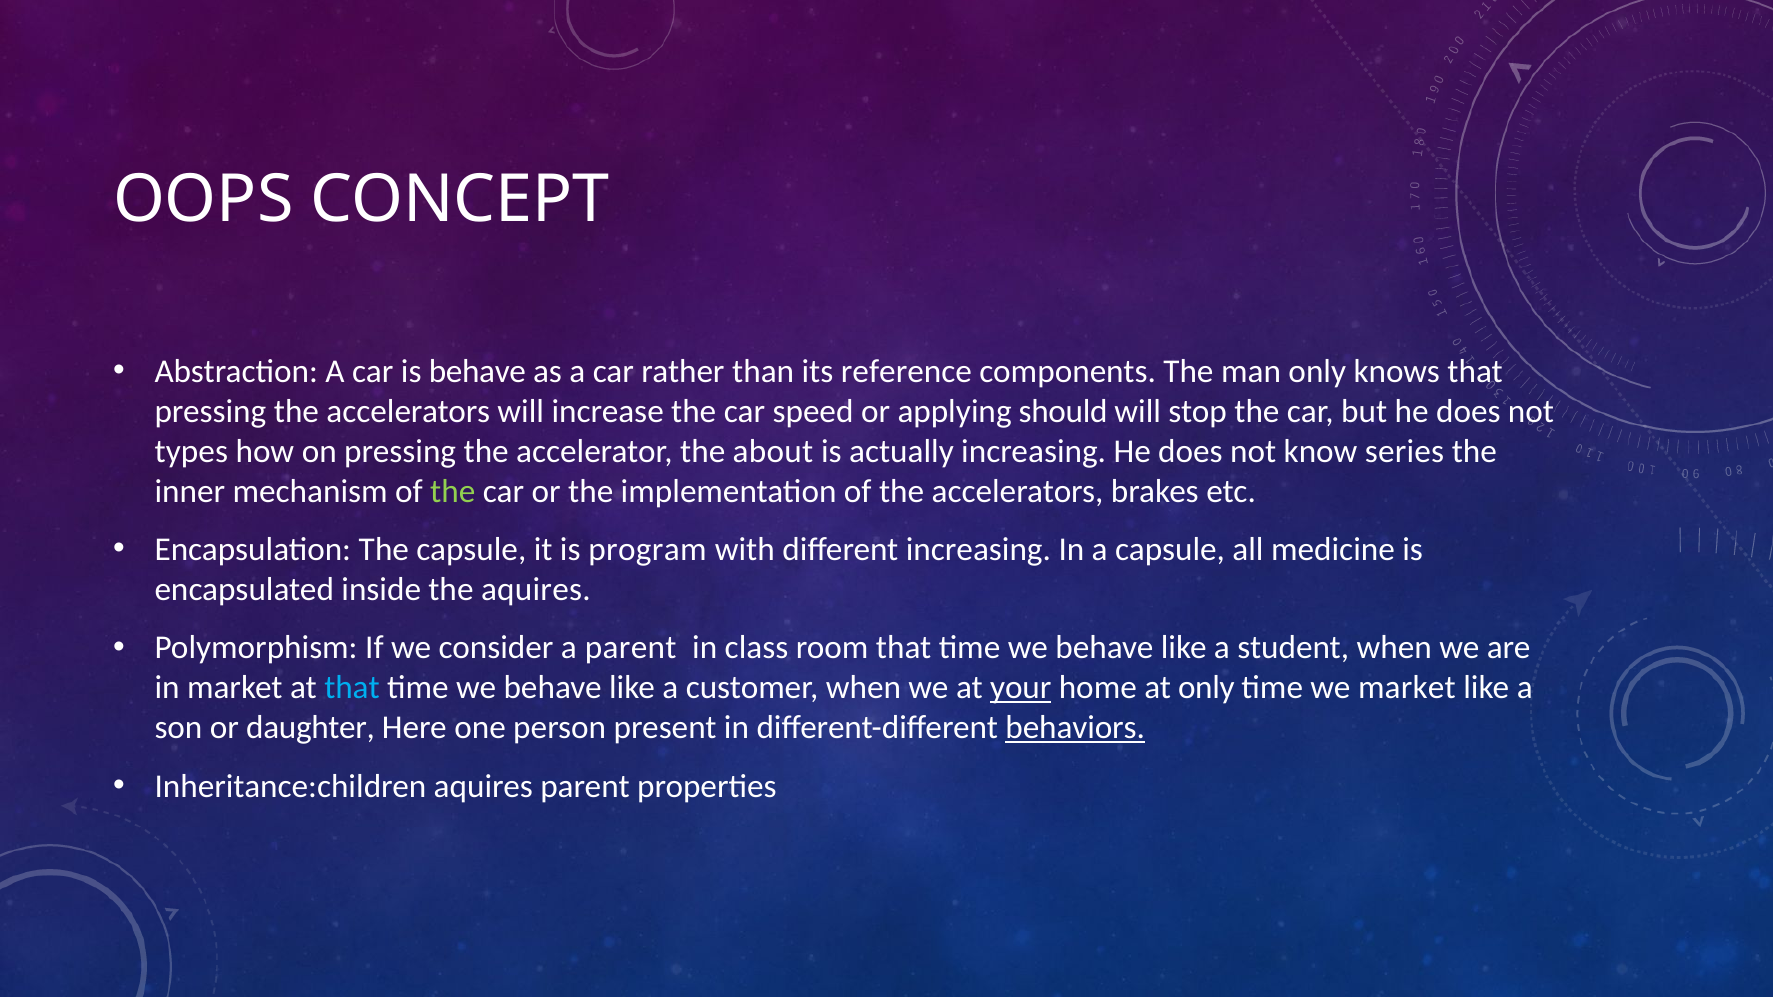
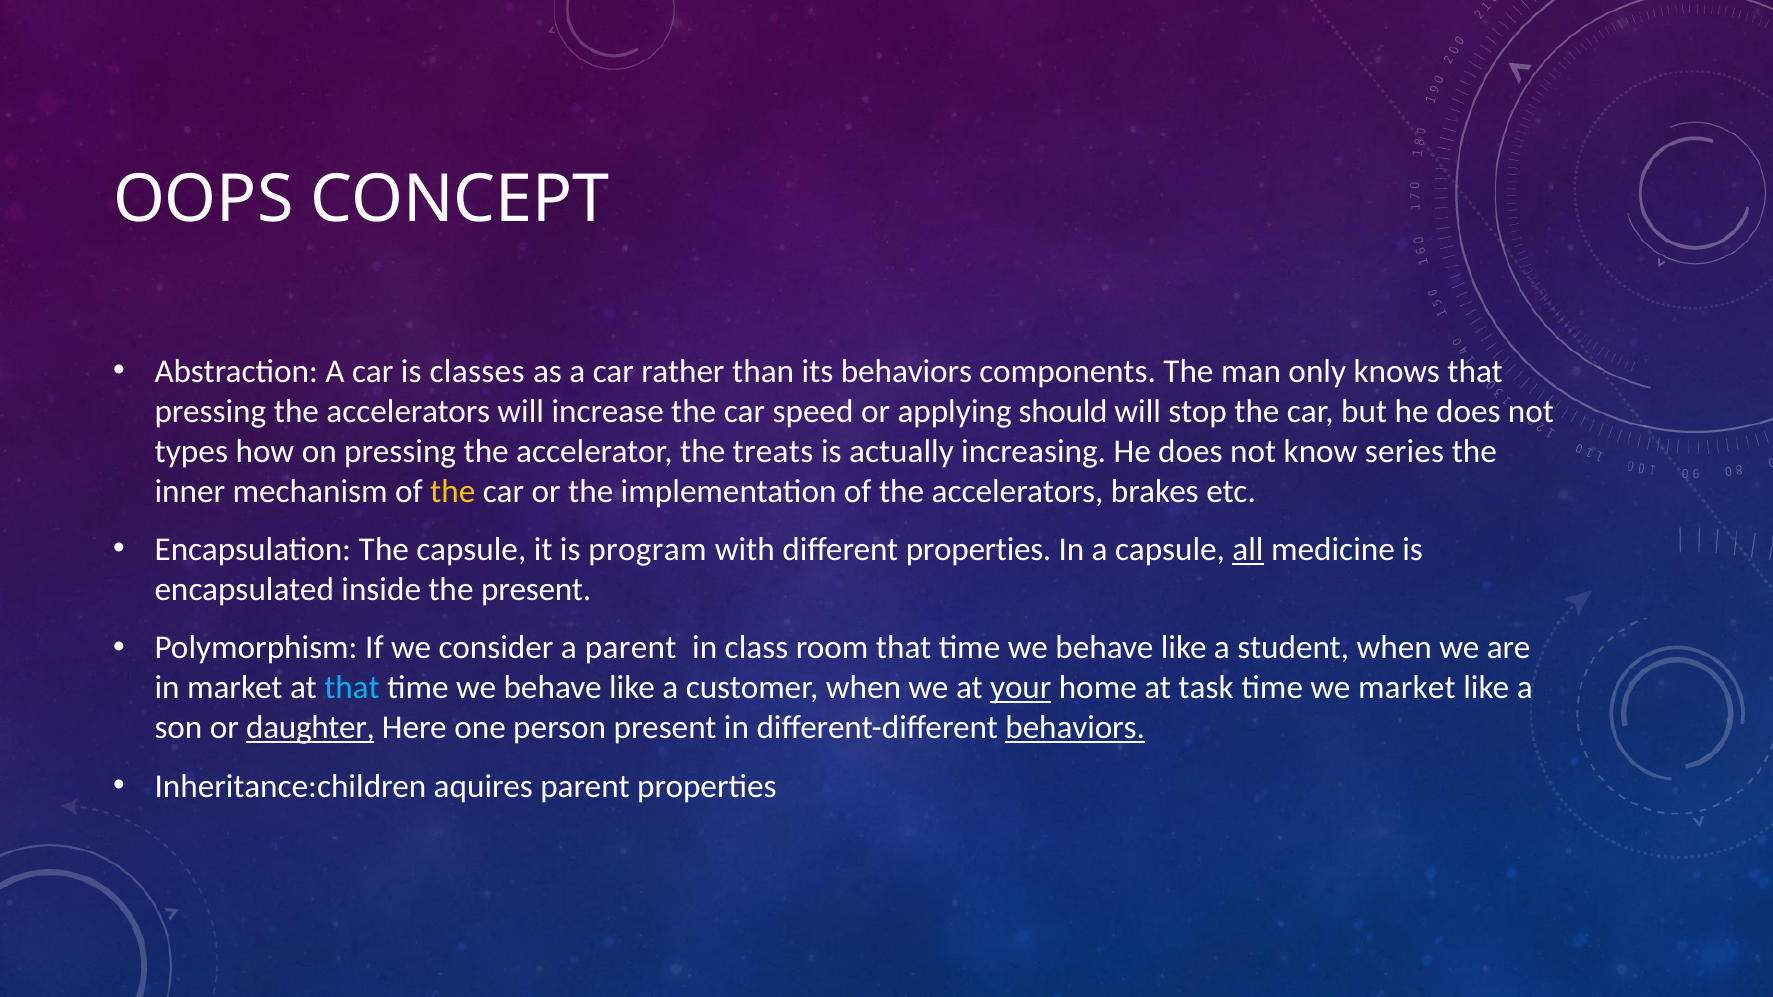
is behave: behave -> classes (477, 372)
its reference: reference -> behaviors (906, 372)
about: about -> treats (773, 452)
the colour: light green -> yellow (453, 492)
different increasing: increasing -> properties (979, 550)
all underline: none -> present (1248, 550)
the aquires: aquires -> present (536, 590)
at only: only -> task (1206, 688)
daughter underline: none -> present (311, 728)
